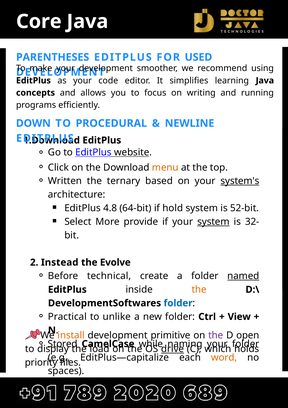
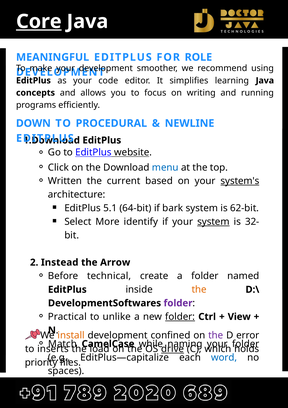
Core underline: none -> present (39, 21)
PARENTHESES: PARENTHESES -> MEANINGFUL (53, 57)
USED: USED -> ROLE (198, 57)
menu colour: orange -> blue (165, 167)
ternary: ternary -> current (124, 181)
4.8: 4.8 -> 5.1 (110, 208)
hold: hold -> bark (173, 208)
52-bit: 52-bit -> 62-bit (245, 208)
provide: provide -> identify (141, 221)
Evolve: Evolve -> Arrow (115, 262)
named underline: present -> none (243, 276)
folder colour: blue -> purple (178, 303)
folder underline: none -> present (180, 316)
primitive: primitive -> confined (171, 335)
open: open -> error (248, 335)
Stored: Stored -> Match (63, 343)
display: display -> inserts (53, 349)
word colour: orange -> blue (224, 357)
